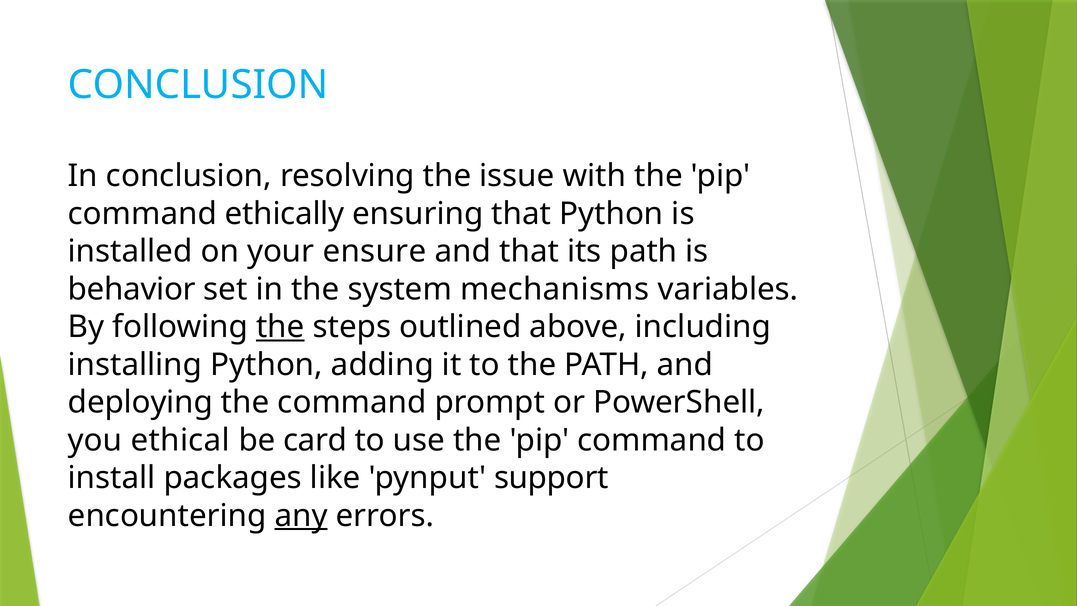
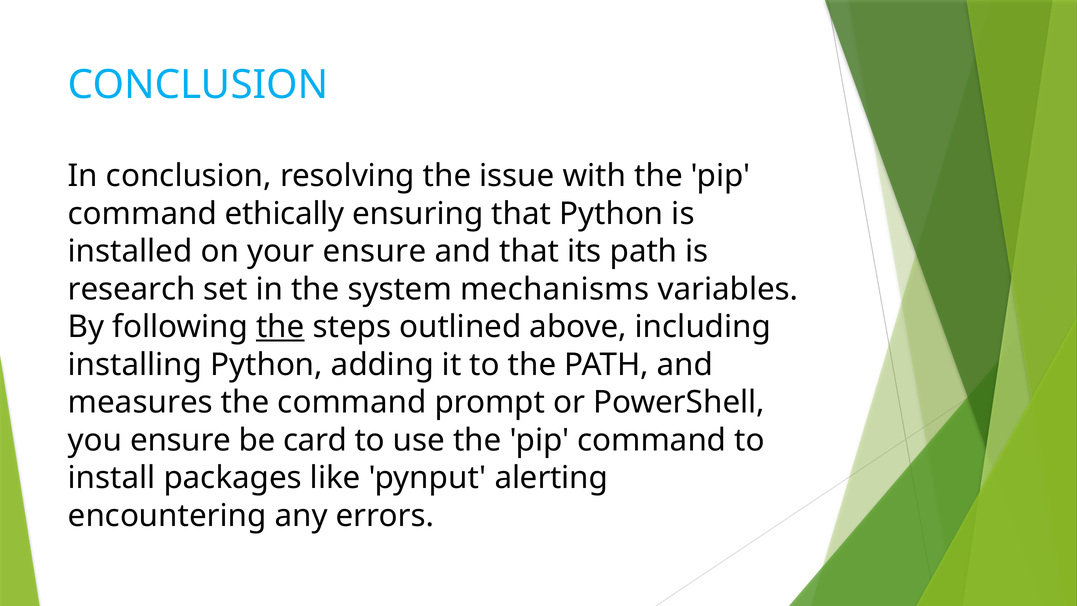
behavior: behavior -> research (132, 289)
deploying: deploying -> measures (140, 402)
you ethical: ethical -> ensure (181, 440)
support: support -> alerting (551, 478)
any underline: present -> none (301, 515)
